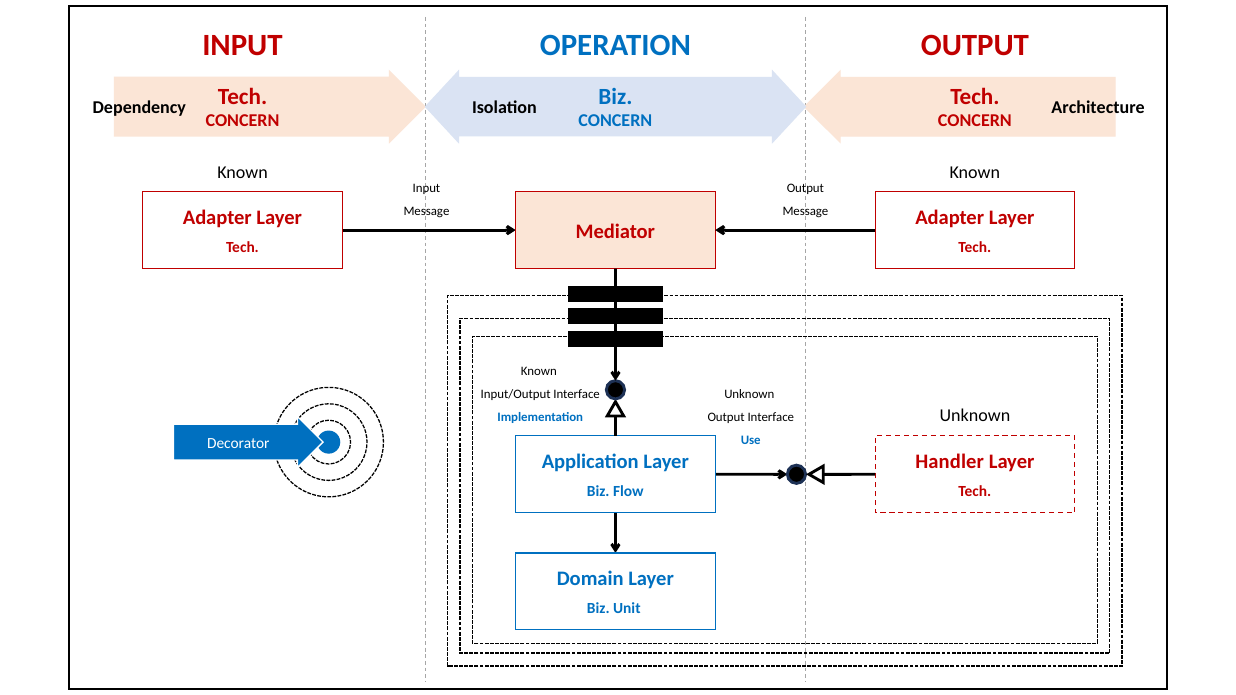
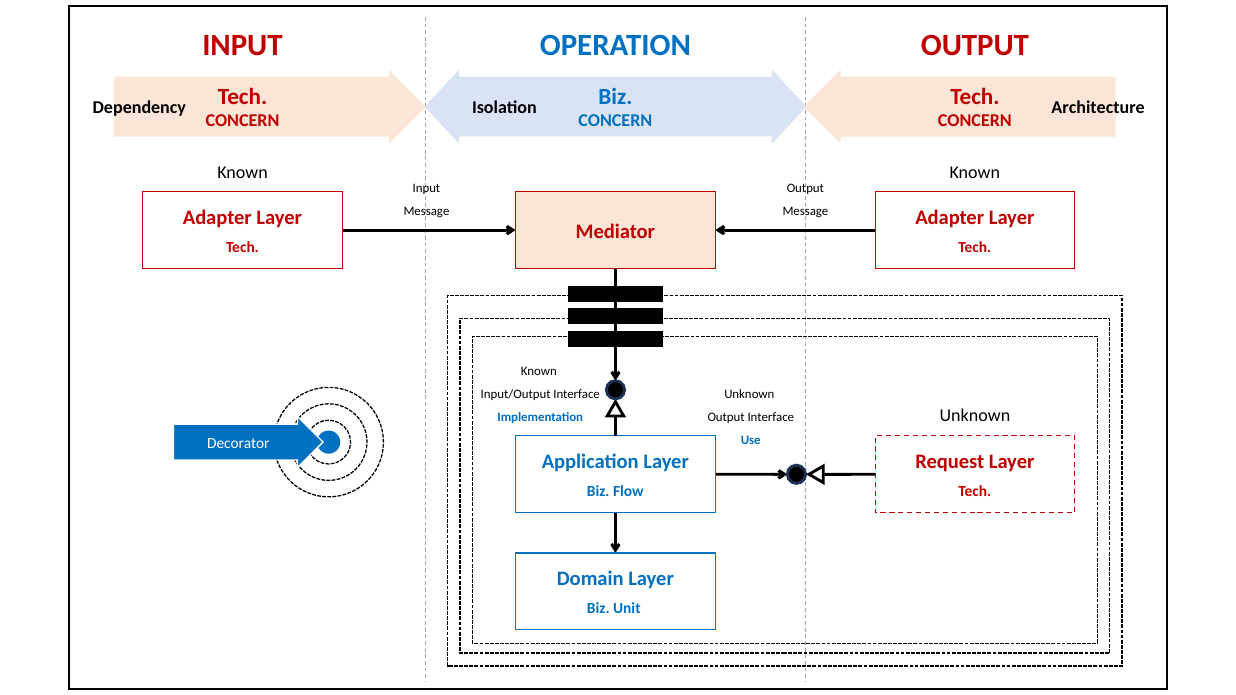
Handler: Handler -> Request (950, 462)
